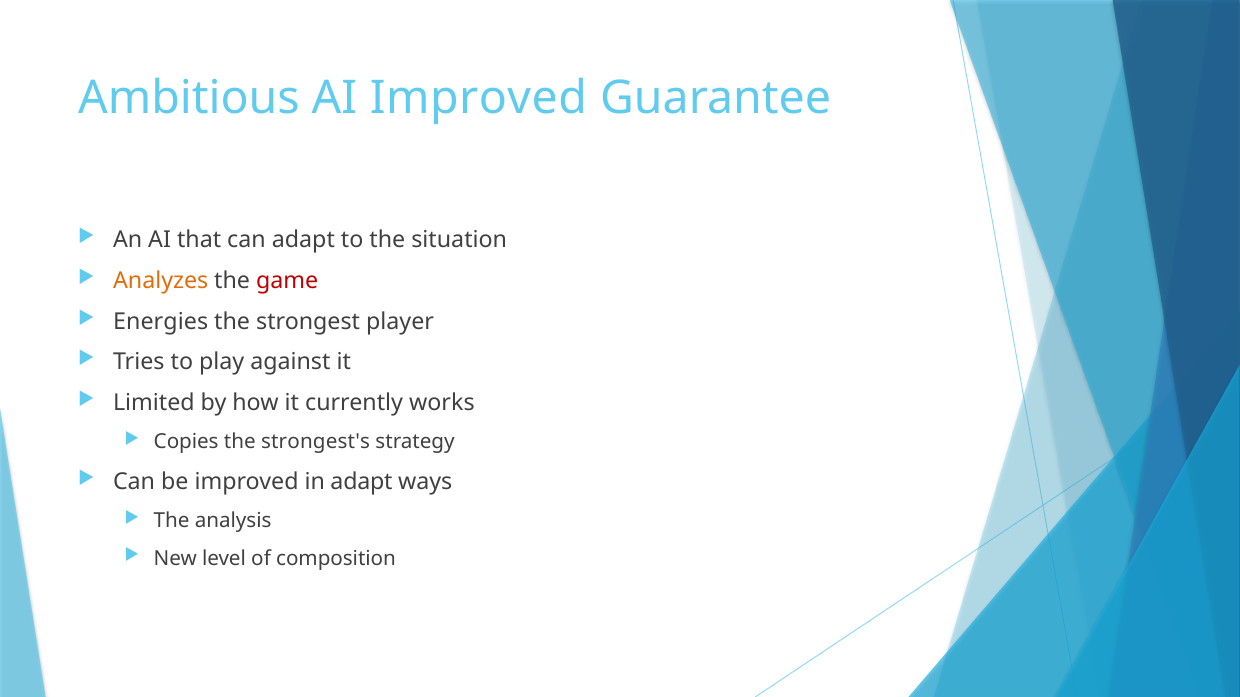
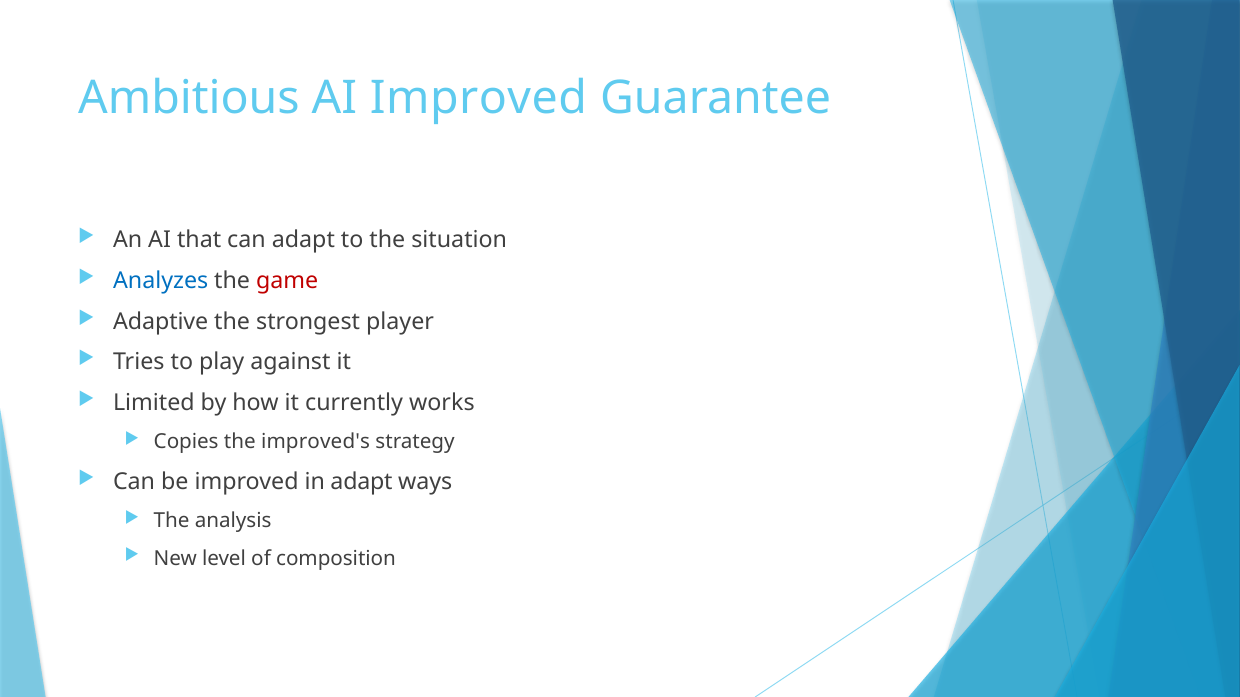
Analyzes colour: orange -> blue (161, 281)
Energies: Energies -> Adaptive (161, 322)
strongest's: strongest's -> improved's (316, 442)
